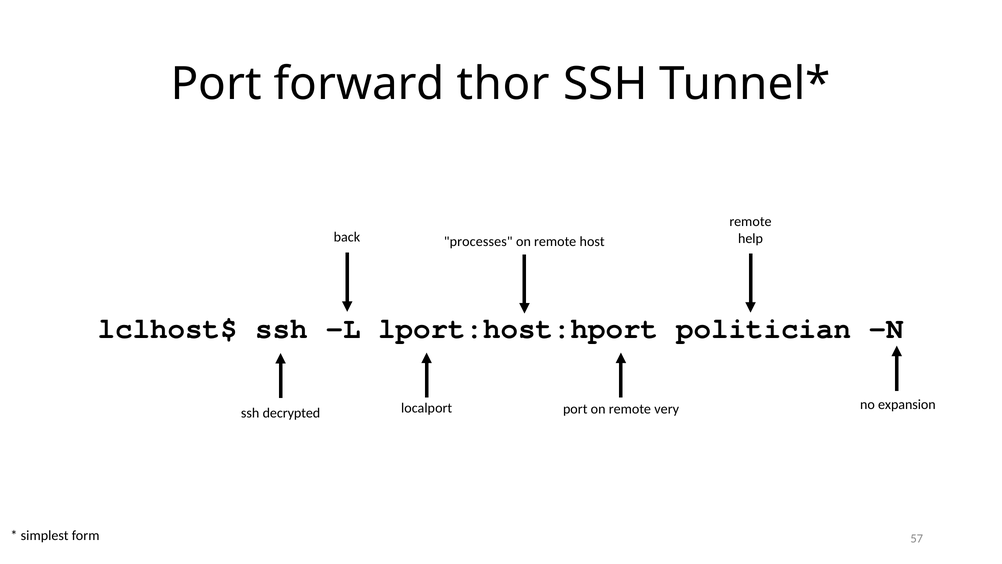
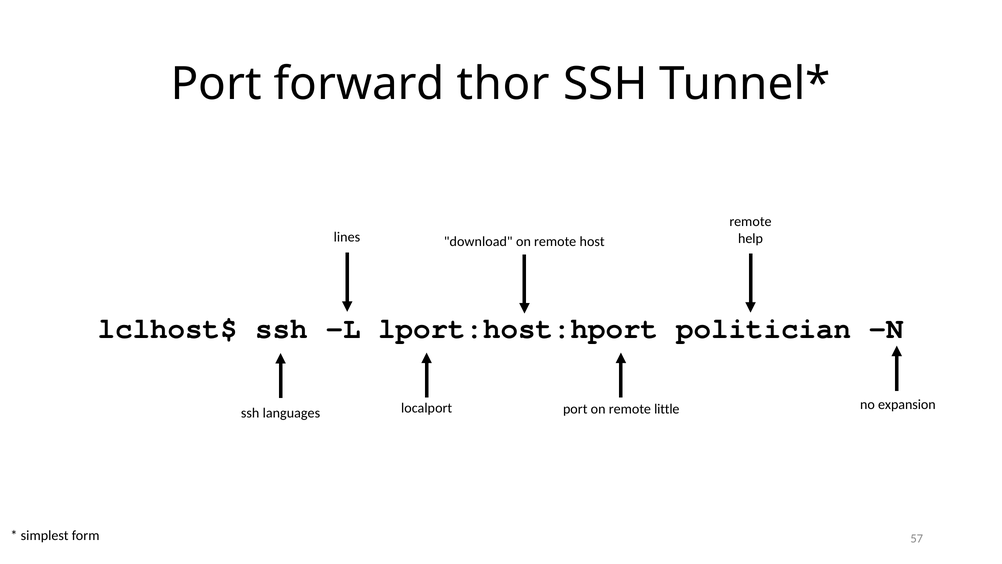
back: back -> lines (347, 237)
processes: processes -> download (478, 241)
very: very -> little (667, 409)
decrypted: decrypted -> languages (291, 413)
